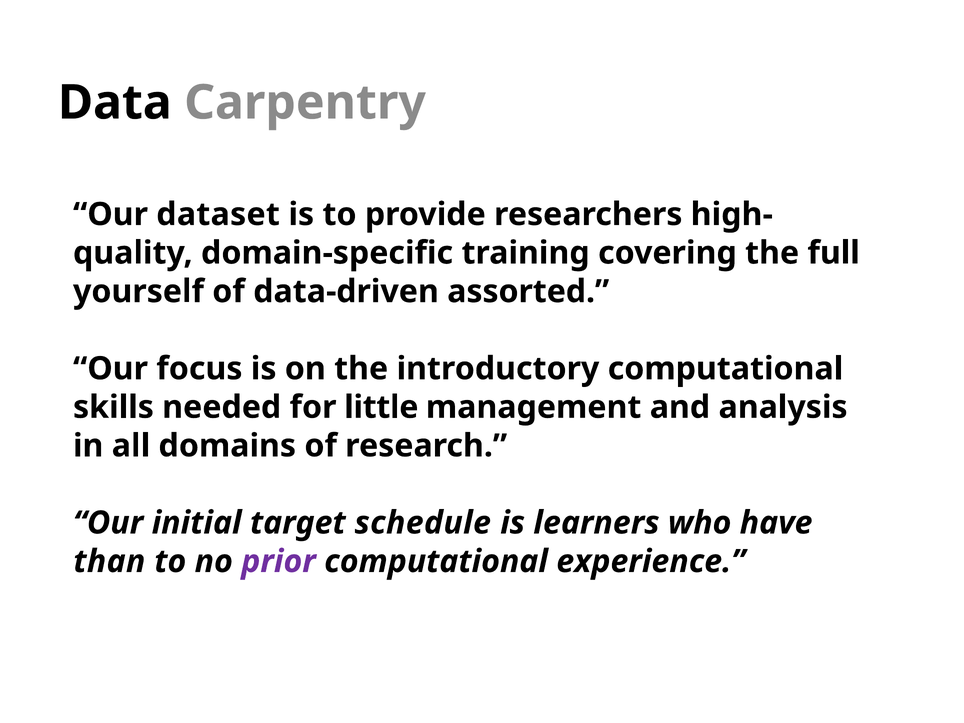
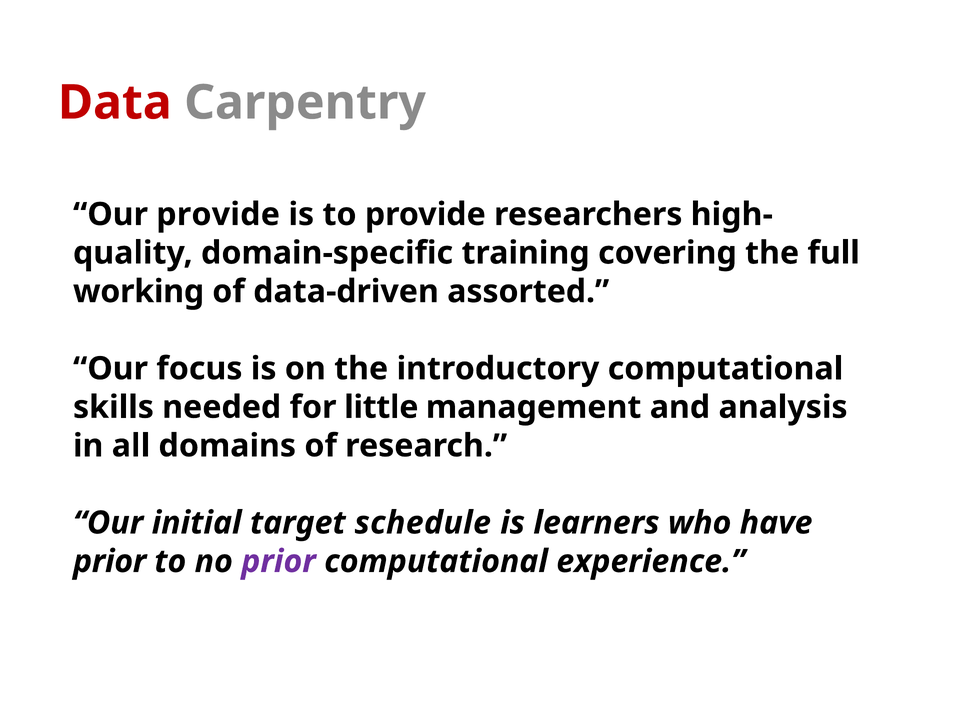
Data colour: black -> red (115, 103)
Our dataset: dataset -> provide (218, 214)
yourself: yourself -> working (139, 292)
than: than -> prior (110, 561)
